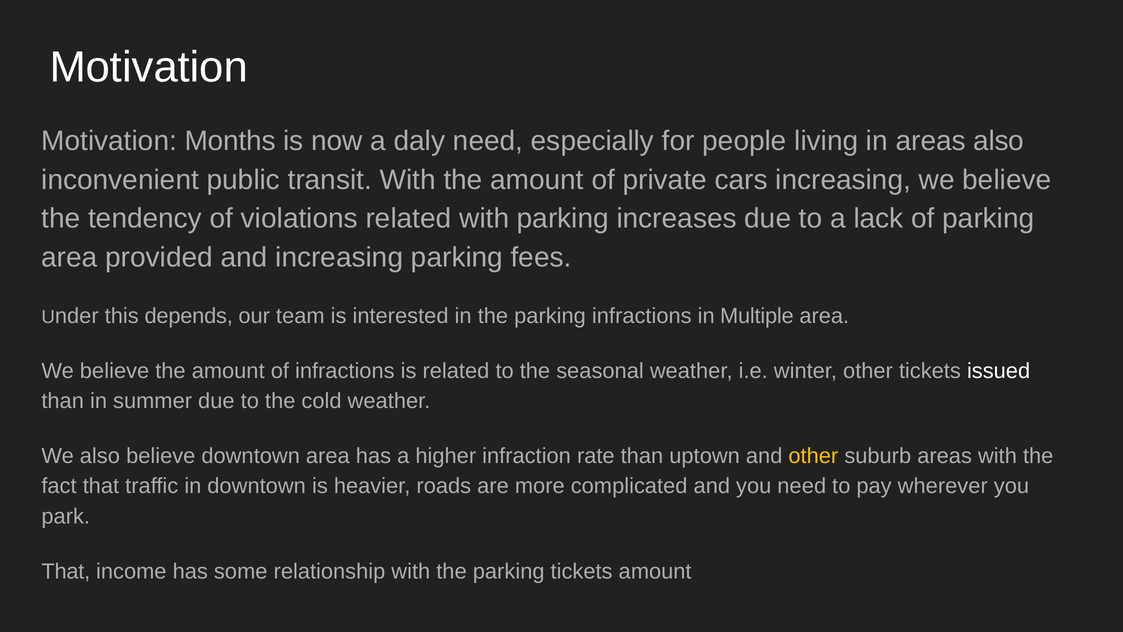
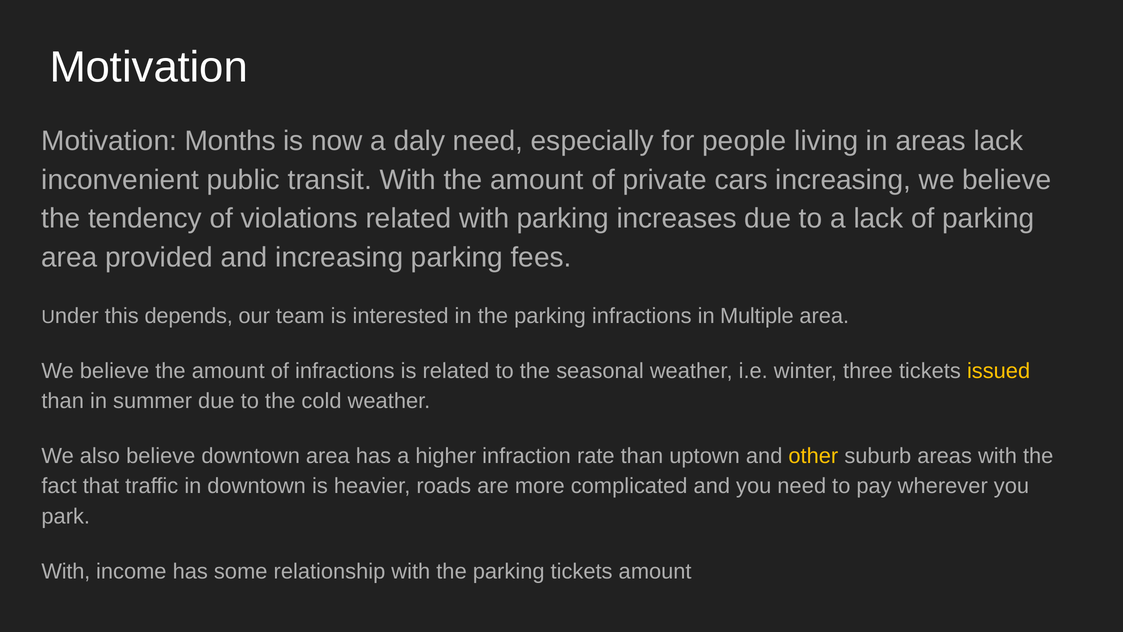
areas also: also -> lack (999, 141)
winter other: other -> three (868, 371)
issued colour: white -> yellow (999, 371)
That: That -> With (66, 571)
